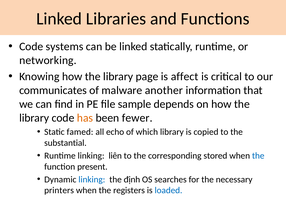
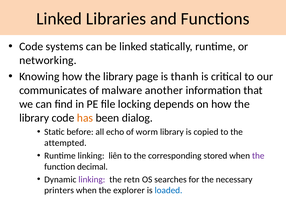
affect: affect -> thanh (185, 77)
sample: sample -> locking (135, 104)
fewer: fewer -> dialog (137, 118)
famed: famed -> before (80, 132)
which: which -> worm (147, 132)
substantial: substantial -> attempted (65, 143)
the colour: blue -> purple (258, 156)
present: present -> decimal (92, 167)
linking colour: blue -> purple (92, 180)
định: định -> retn (132, 180)
registers: registers -> explorer (129, 191)
